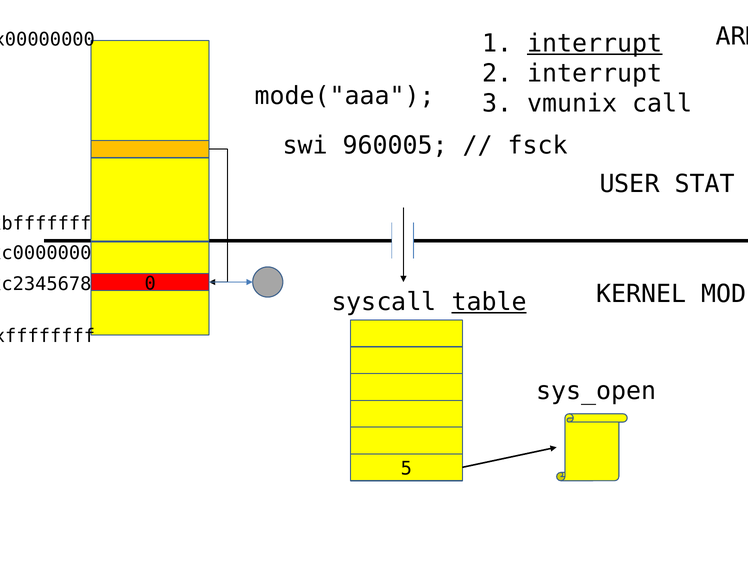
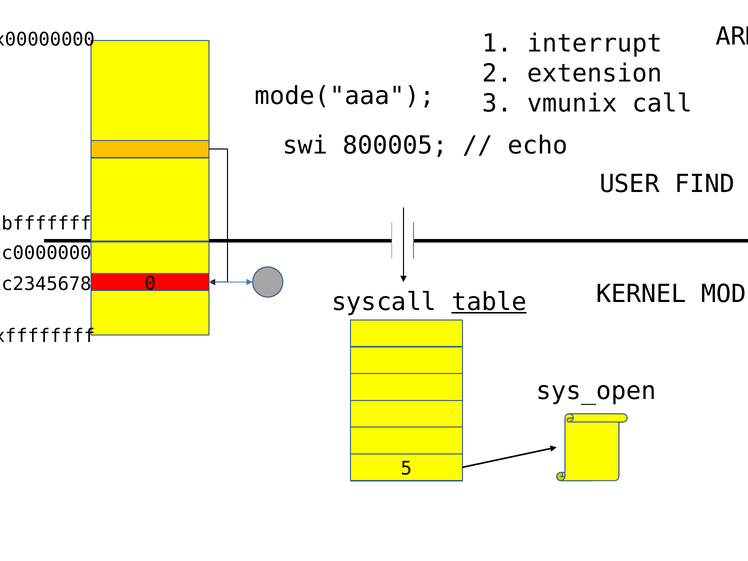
interrupt underline: present -> none (595, 44)
2 interrupt: interrupt -> extension (595, 74)
960005: 960005 -> 800005 (395, 145)
fsck: fsck -> echo (538, 145)
STAT: STAT -> FIND (705, 184)
